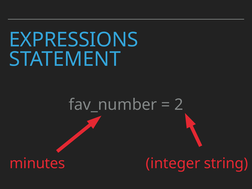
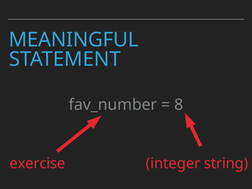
EXPRESSIONS: EXPRESSIONS -> MEANINGFUL (74, 40)
2: 2 -> 8 (179, 105)
minutes: minutes -> exercise (37, 163)
